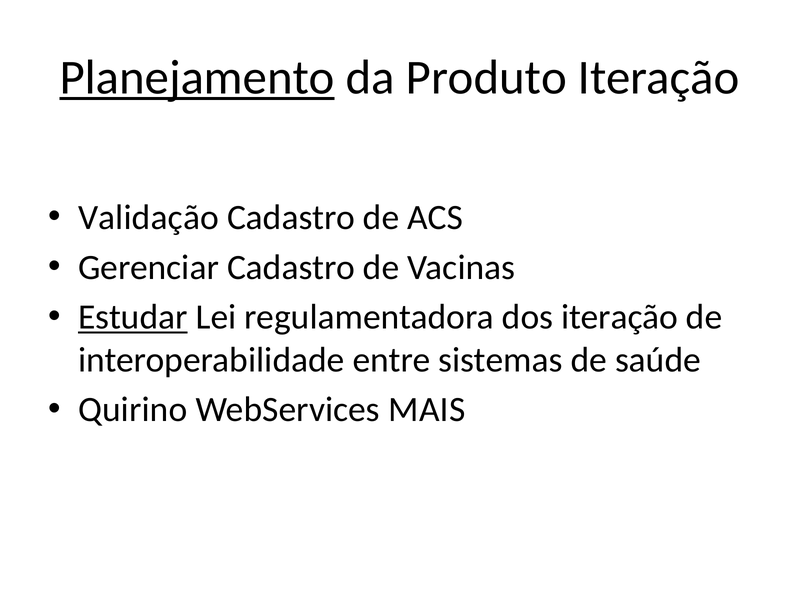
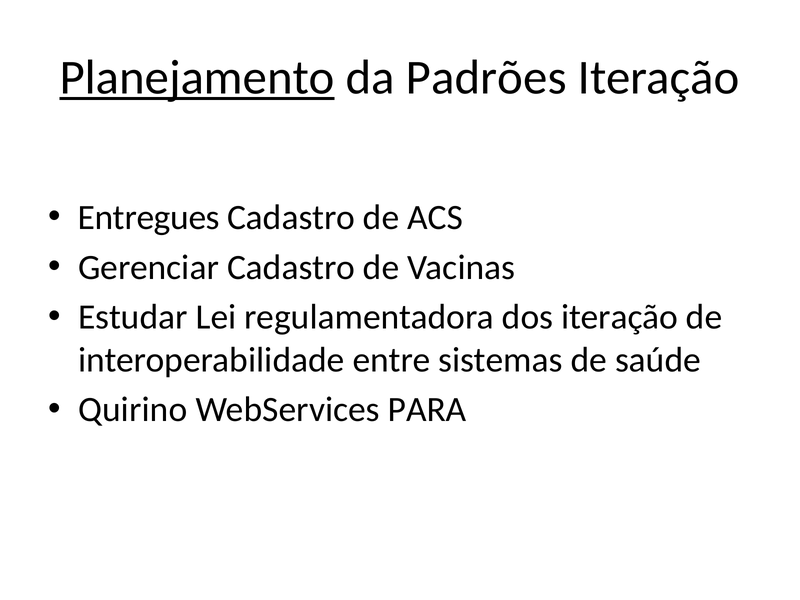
Produto: Produto -> Padrões (486, 77)
Validação: Validação -> Entregues (149, 218)
Estudar underline: present -> none (133, 317)
MAIS: MAIS -> PARA (427, 410)
